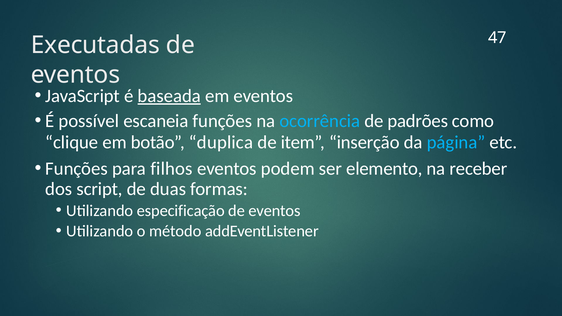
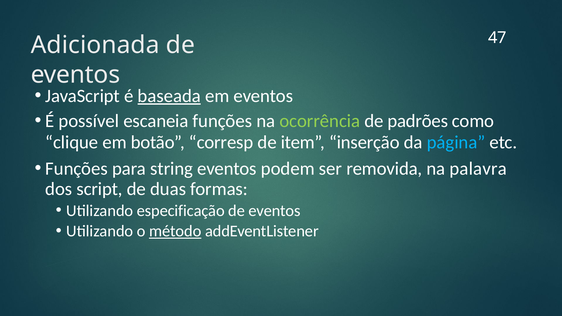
Executadas: Executadas -> Adicionada (95, 45)
ocorrência colour: light blue -> light green (320, 121)
duplica: duplica -> corresp (221, 142)
filhos: filhos -> string (172, 169)
elemento: elemento -> removida (384, 169)
receber: receber -> palavra (478, 169)
método underline: none -> present (175, 231)
